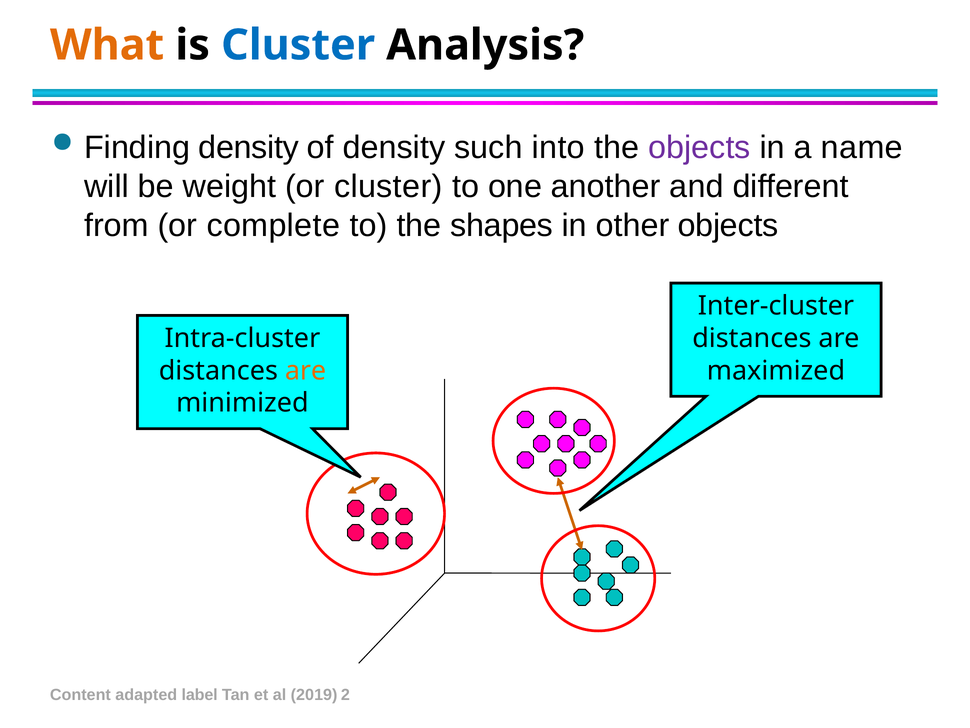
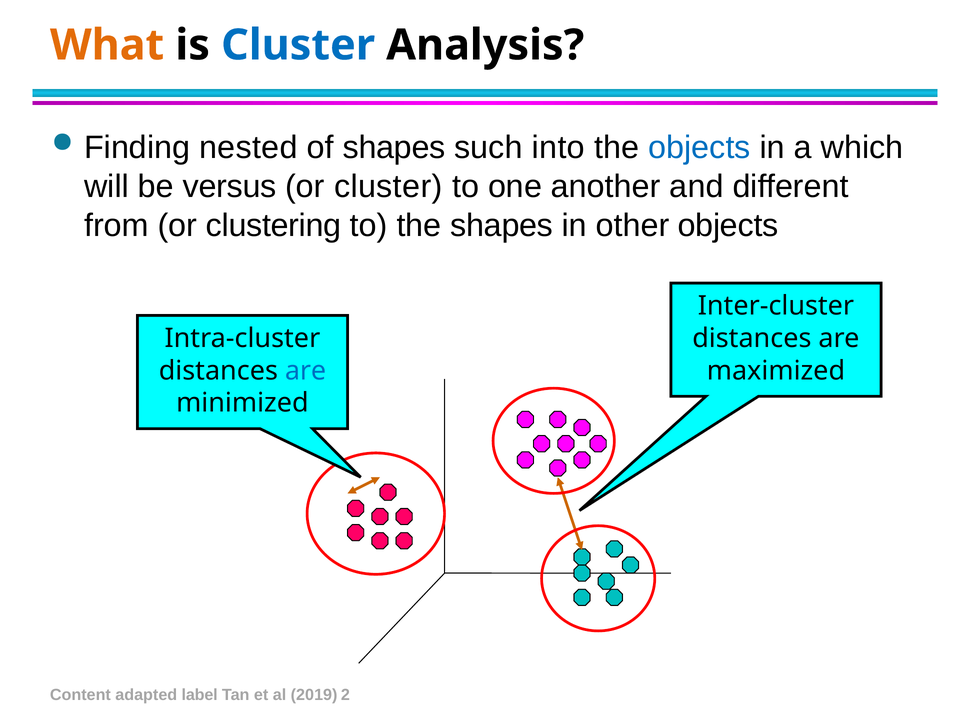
Finding density: density -> nested (248, 148)
of density: density -> shapes (394, 148)
objects colour: purple -> blue (699, 148)
name: name -> which (862, 148)
weight: weight -> versus (230, 186)
complete: complete -> clustering (274, 225)
are colour: orange -> blue (306, 370)
